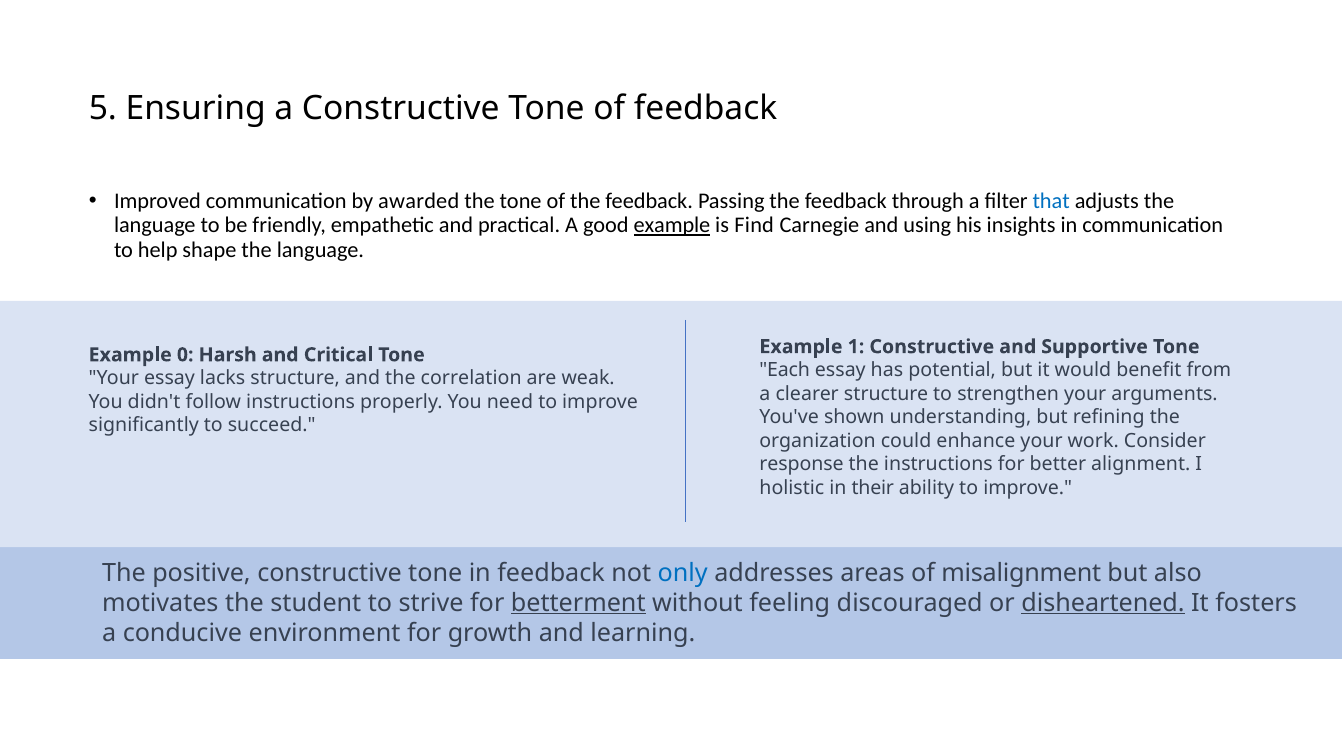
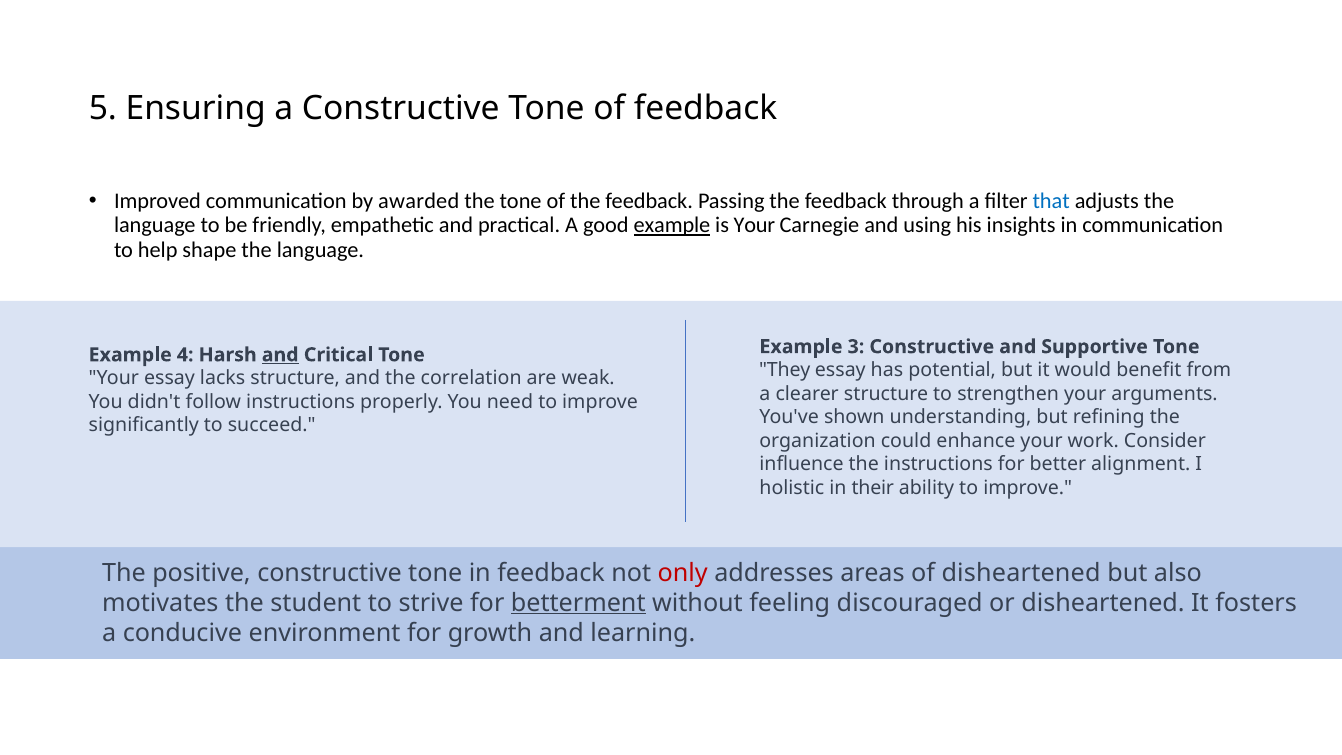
is Find: Find -> Your (754, 226)
1: 1 -> 3 (856, 347)
0: 0 -> 4 (185, 355)
and underline: none -> present (280, 355)
Each: Each -> They (785, 370)
response: response -> influence (802, 464)
only colour: blue -> red (683, 573)
of misalignment: misalignment -> disheartened (1021, 573)
disheartened underline: present -> none (1103, 603)
